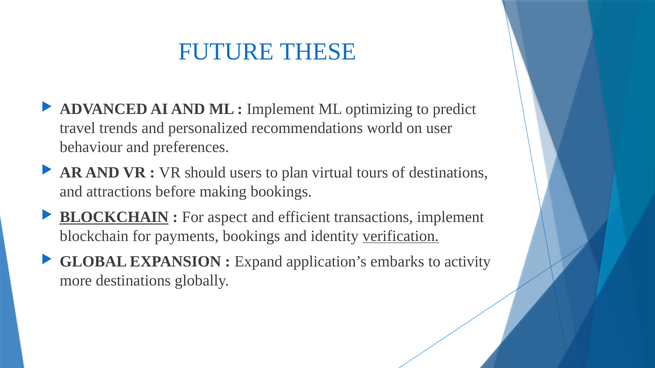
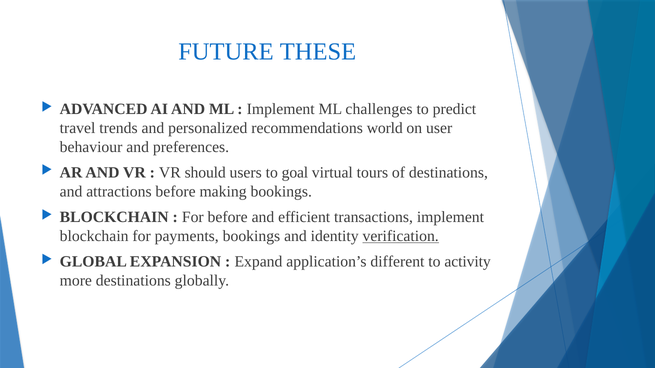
optimizing: optimizing -> challenges (379, 109)
plan: plan -> goal (295, 173)
BLOCKCHAIN underline: present -> none (114, 217)
For aspect: aspect -> before (228, 217)
embarks: embarks -> different (397, 262)
